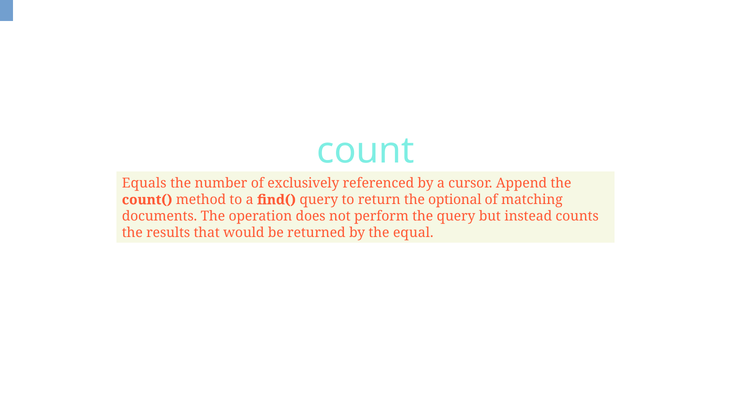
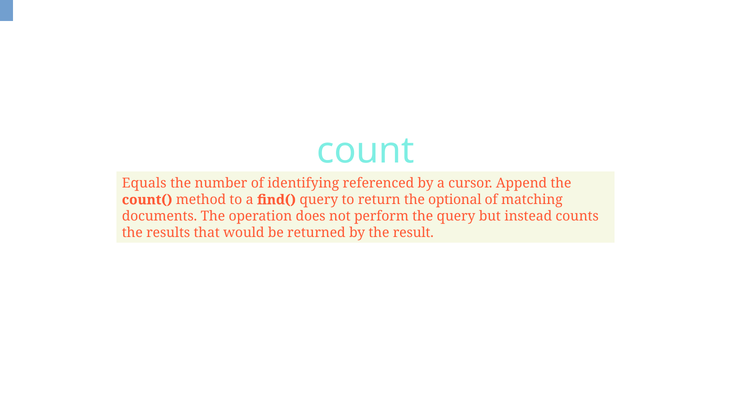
exclusively: exclusively -> identifying (303, 183)
equal: equal -> result (413, 233)
